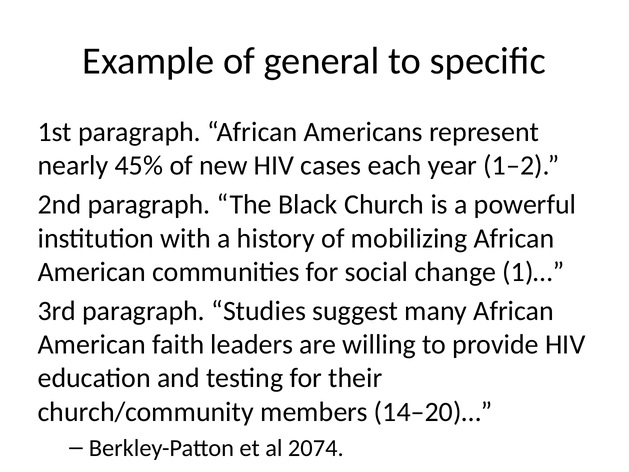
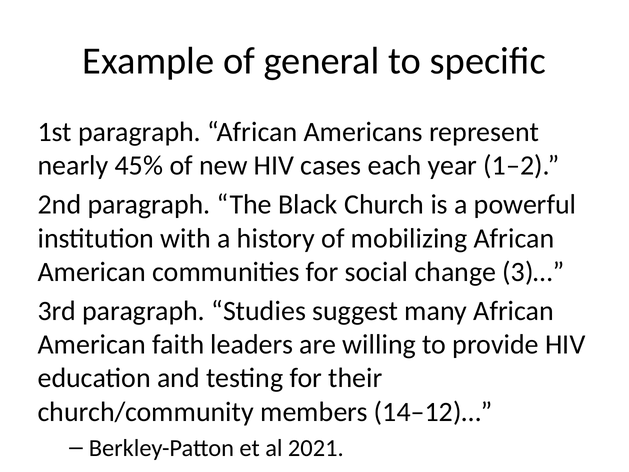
1)…: 1)… -> 3)… (533, 272)
14–20)…: 14–20)… -> 14–12)… (433, 412)
2074: 2074 -> 2021 (316, 448)
